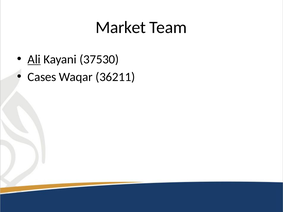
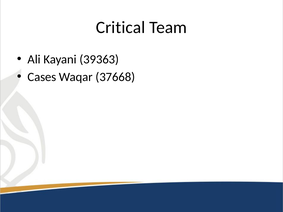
Market: Market -> Critical (121, 27)
Ali underline: present -> none (34, 59)
37530: 37530 -> 39363 (99, 59)
36211: 36211 -> 37668 (115, 77)
